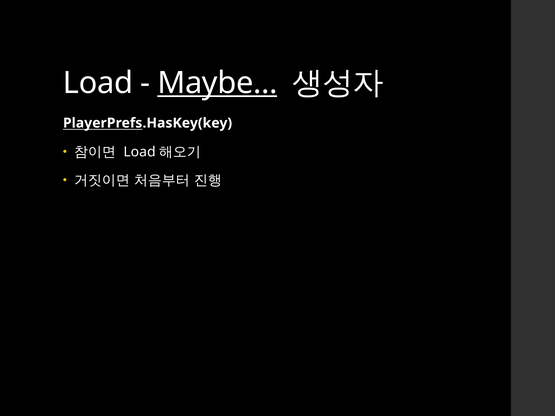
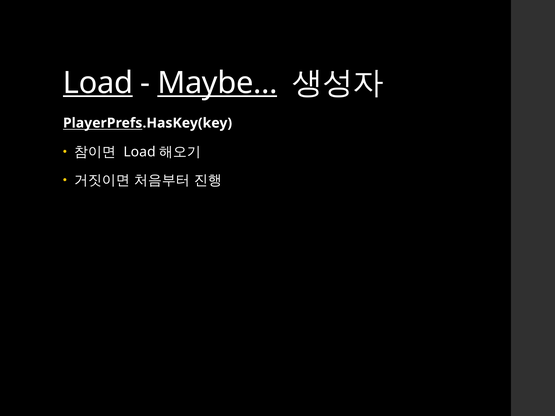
Load underline: none -> present (98, 83)
